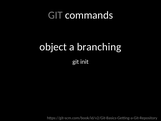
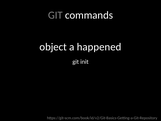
branching: branching -> happened (99, 47)
